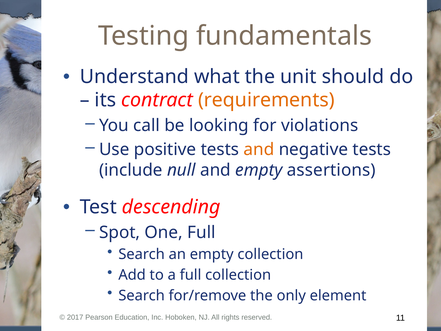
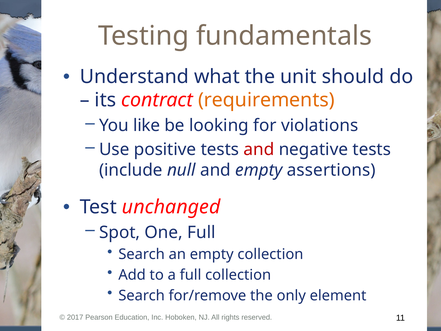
call: call -> like (147, 125)
and colour: orange -> red (259, 149)
descending: descending -> unchanged (171, 207)
